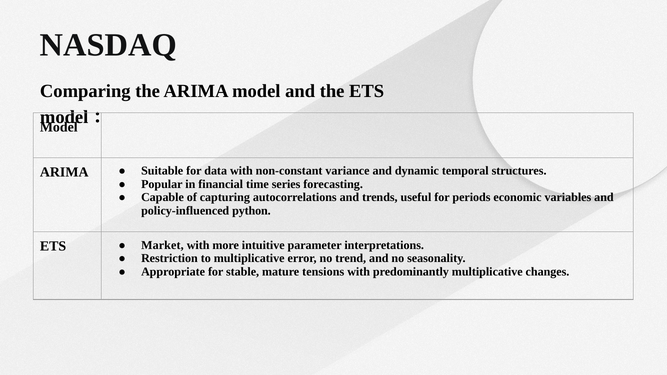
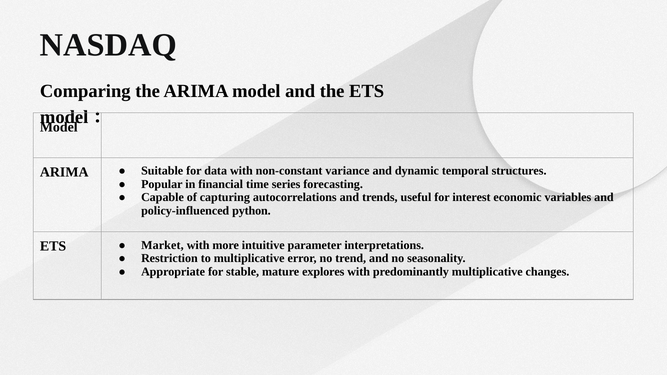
periods: periods -> interest (471, 198)
tensions: tensions -> explores (323, 272)
